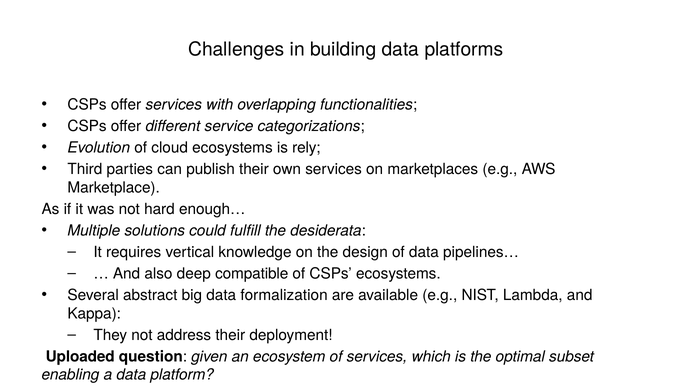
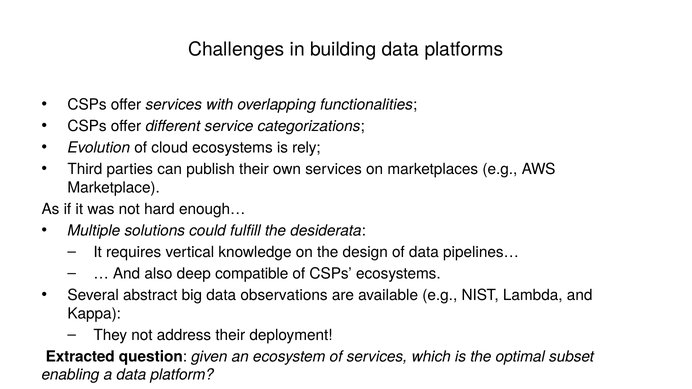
formalization: formalization -> observations (284, 295)
Uploaded: Uploaded -> Extracted (80, 357)
